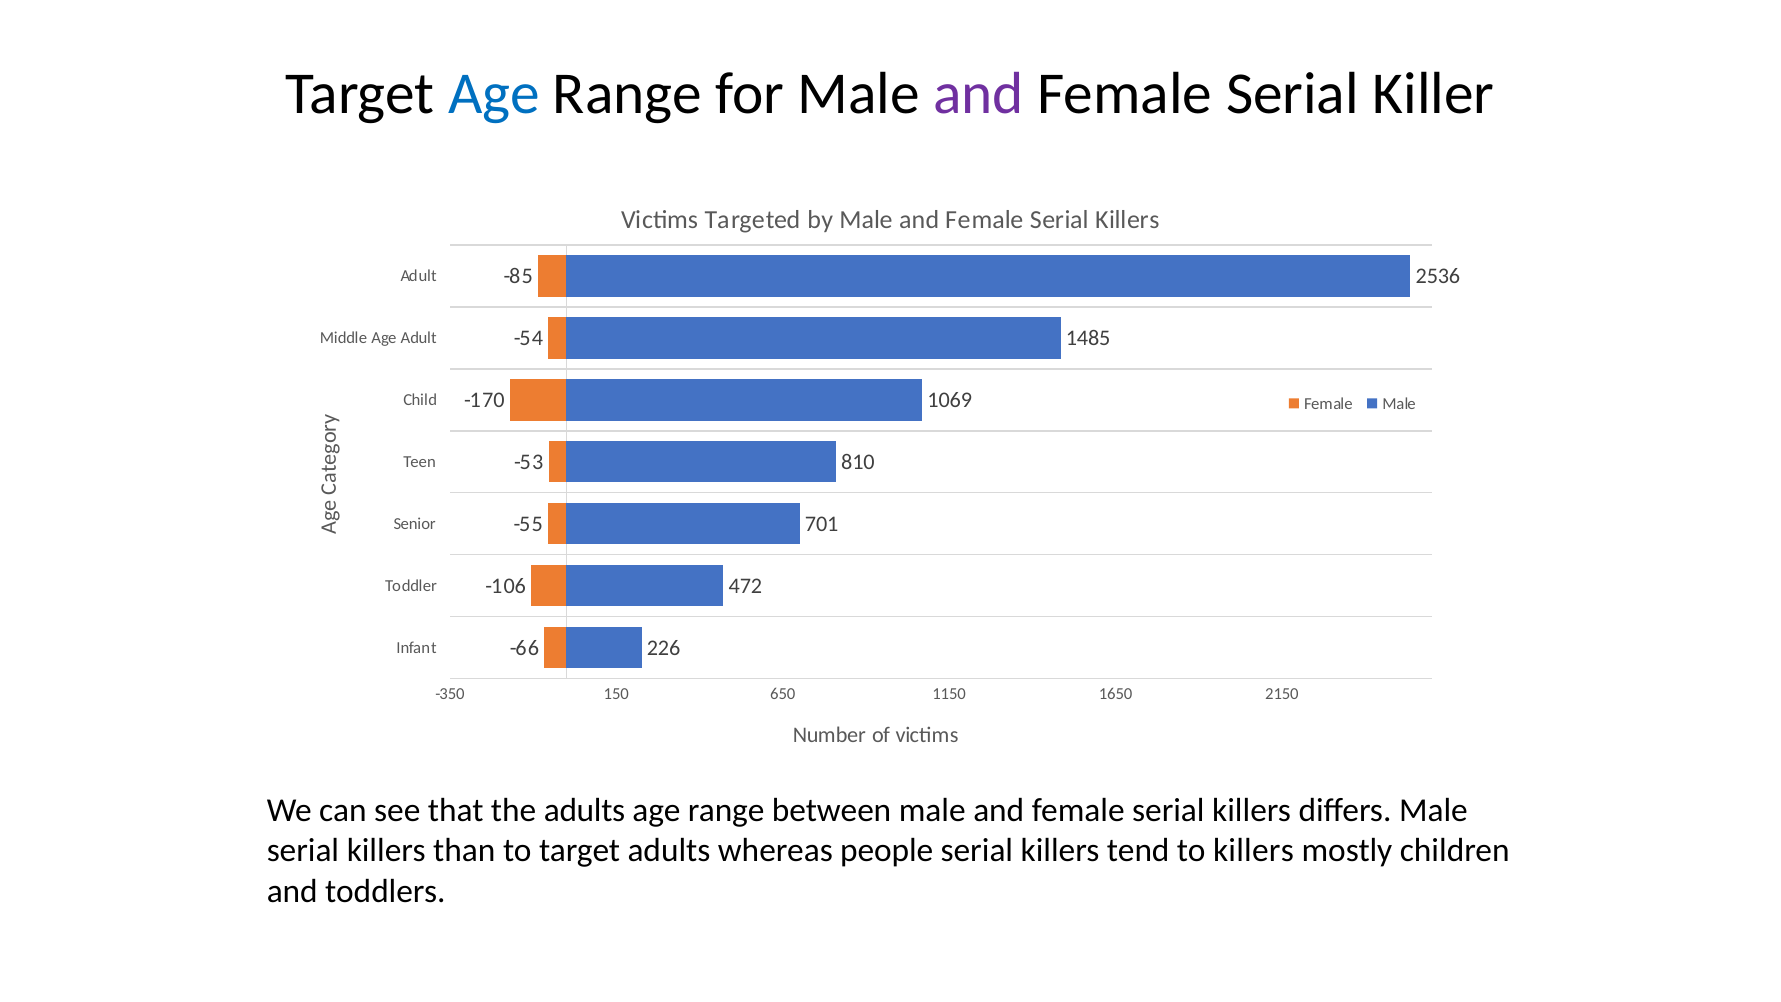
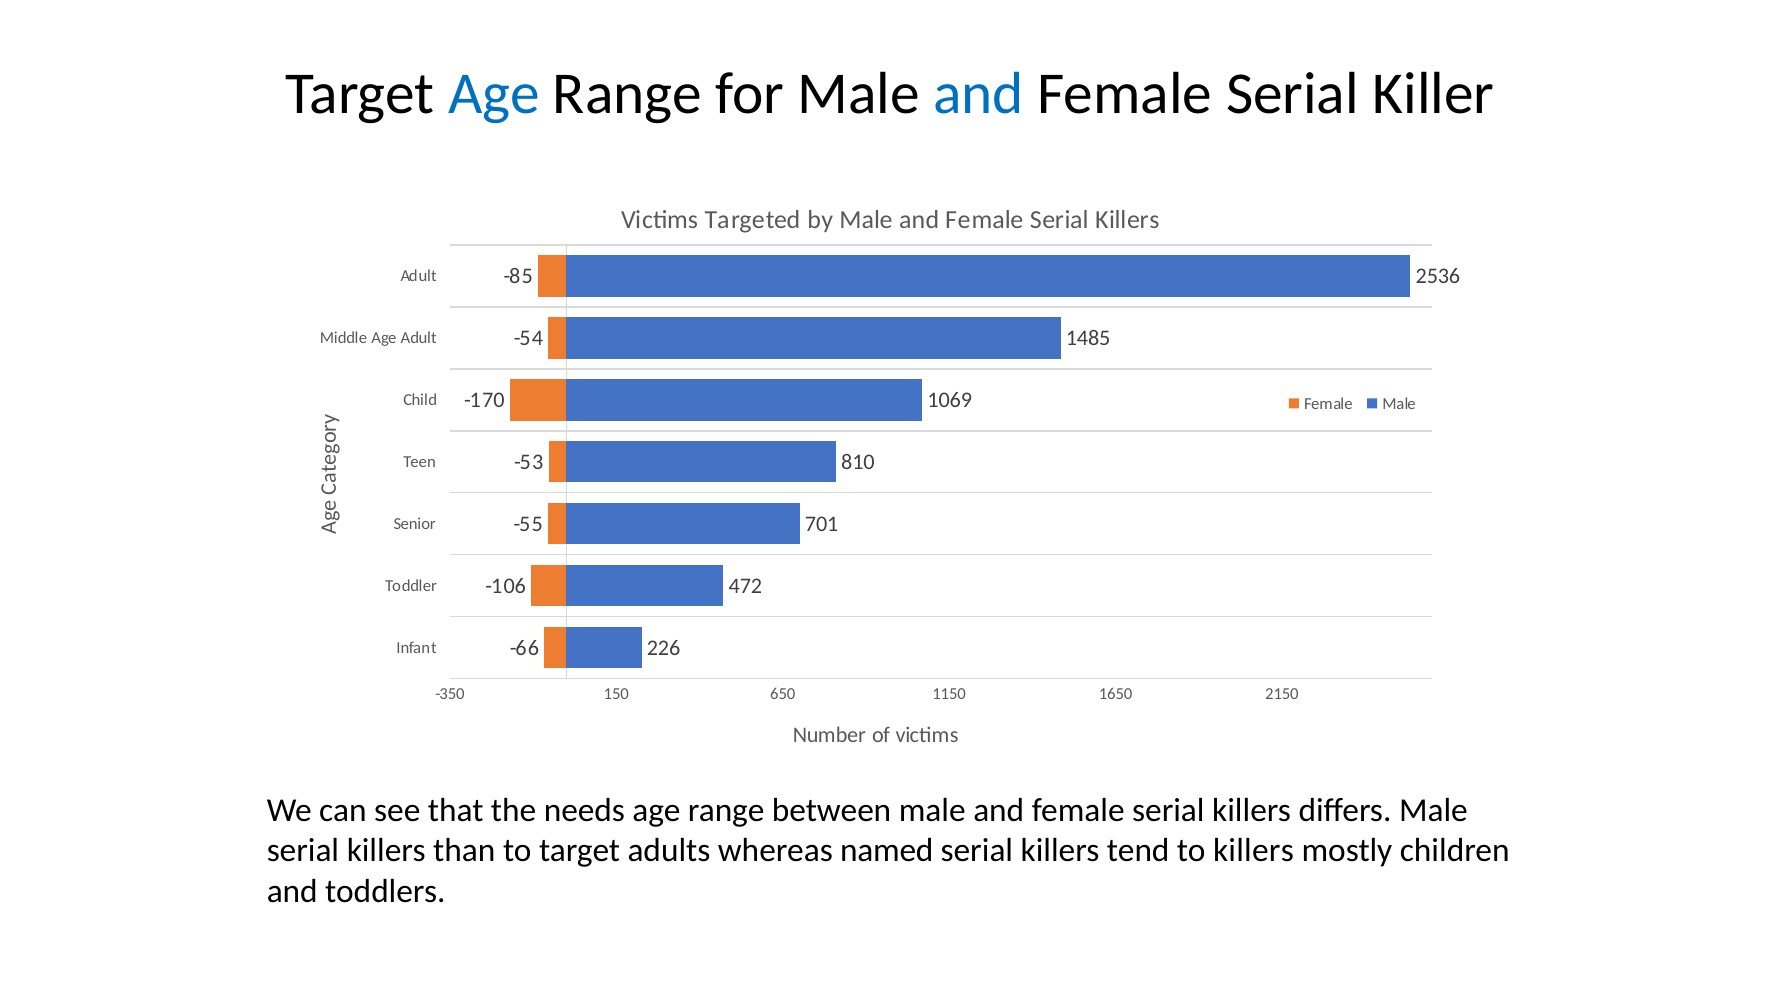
and colour: purple -> blue (979, 94)
the adults: adults -> needs (584, 811)
people: people -> named (887, 851)
